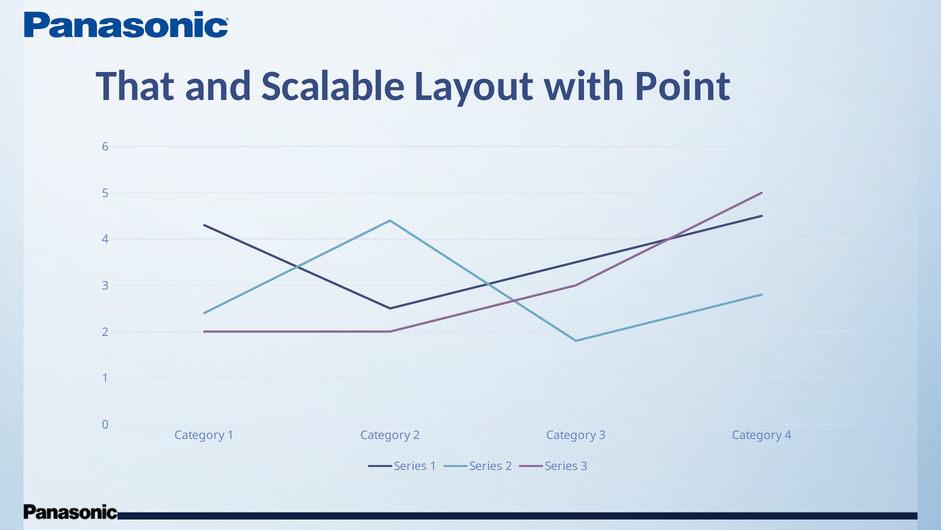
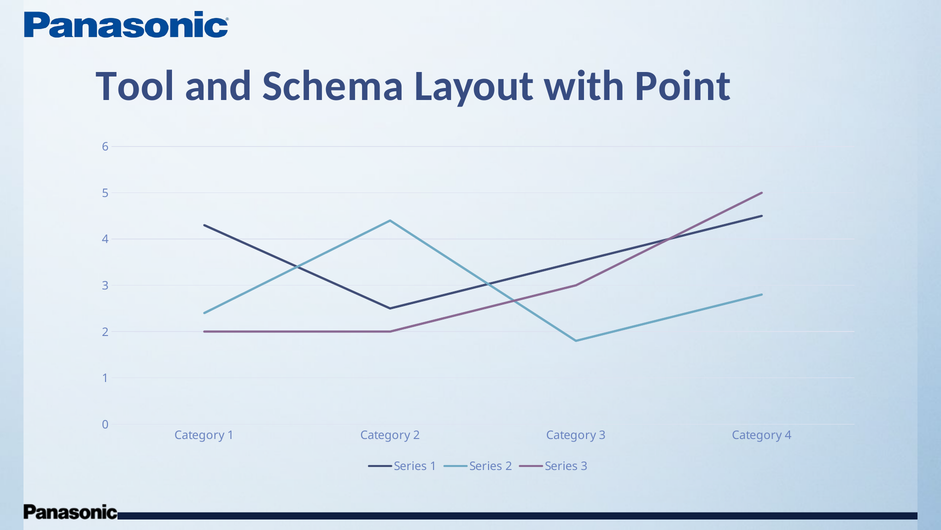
That: That -> Tool (135, 86)
Scalable: Scalable -> Schema (333, 86)
